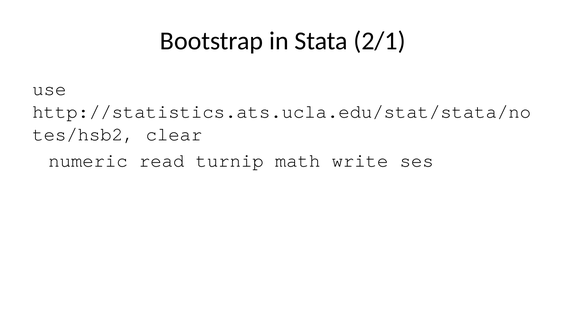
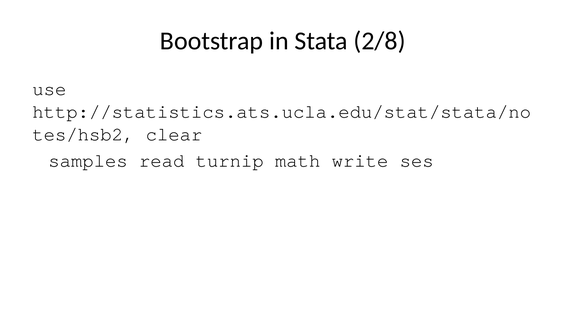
2/1: 2/1 -> 2/8 (380, 41)
numeric: numeric -> samples (88, 161)
